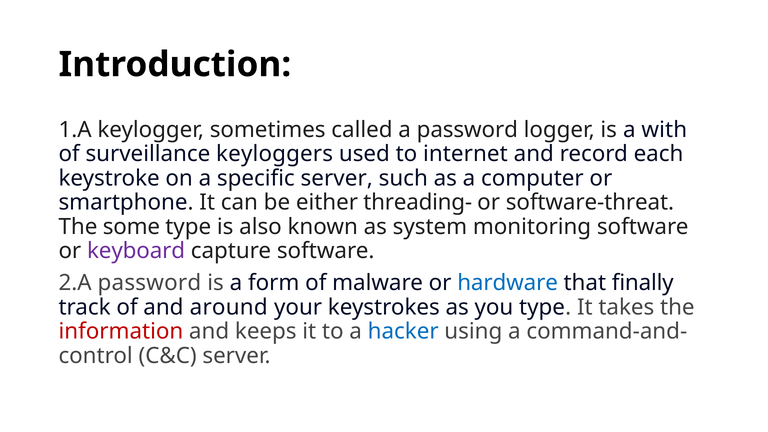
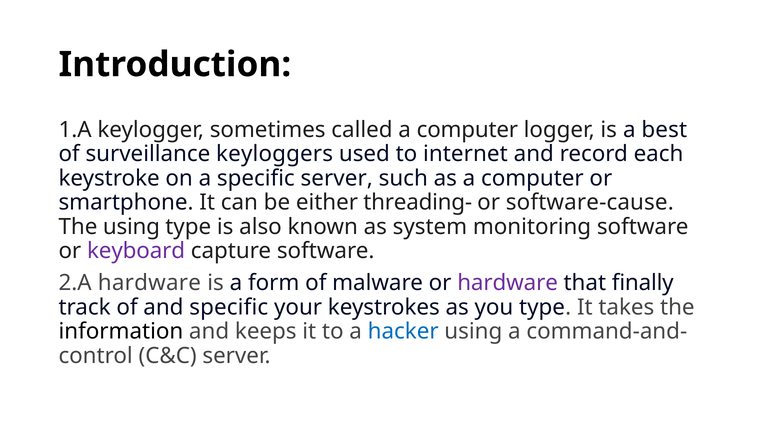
called a password: password -> computer (467, 130)
with: with -> best (664, 130)
software-threat: software-threat -> software-cause (590, 202)
The some: some -> using (131, 227)
2.A password: password -> hardware (149, 283)
hardware colour: blue -> purple (508, 283)
and around: around -> specific (229, 307)
information colour: red -> black (121, 331)
